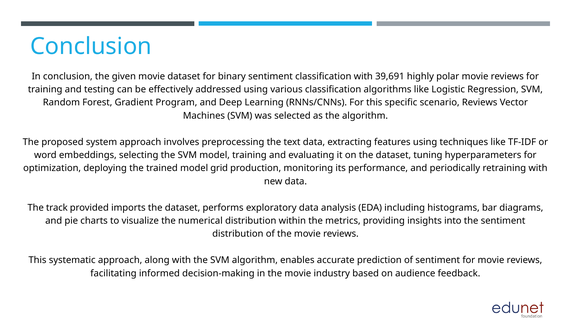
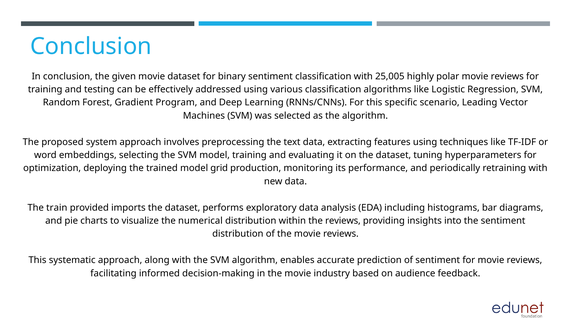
39,691: 39,691 -> 25,005 (390, 76)
scenario Reviews: Reviews -> Leading (480, 103)
track: track -> train (57, 208)
the metrics: metrics -> reviews (343, 221)
